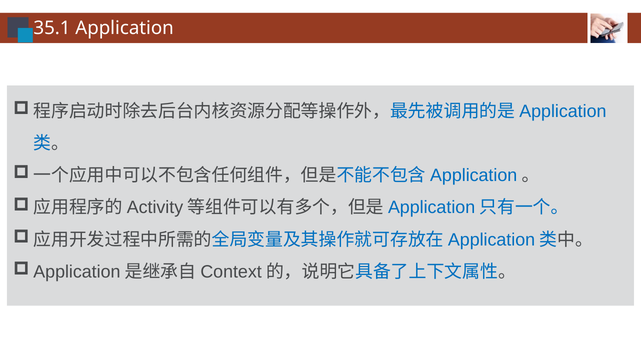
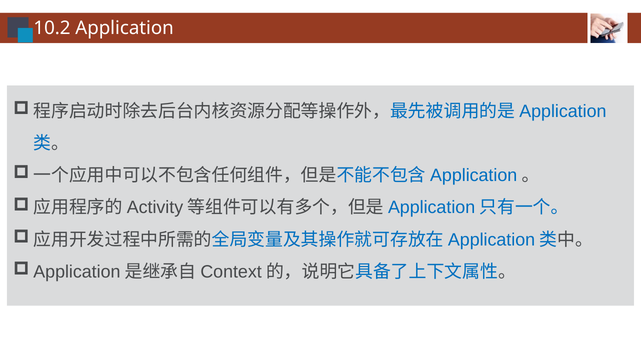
35.1: 35.1 -> 10.2 (52, 28)
